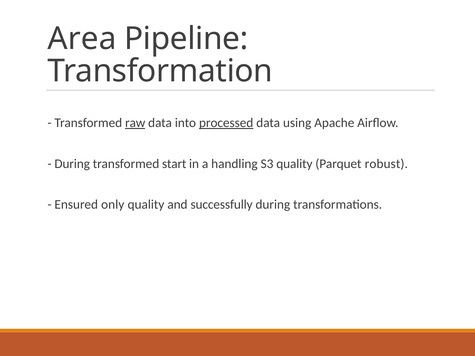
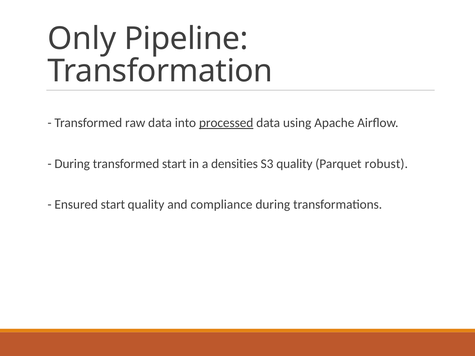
Area: Area -> Only (82, 39)
raw underline: present -> none (135, 123)
handling: handling -> densities (235, 164)
Ensured only: only -> start (113, 205)
successfully: successfully -> compliance (222, 205)
